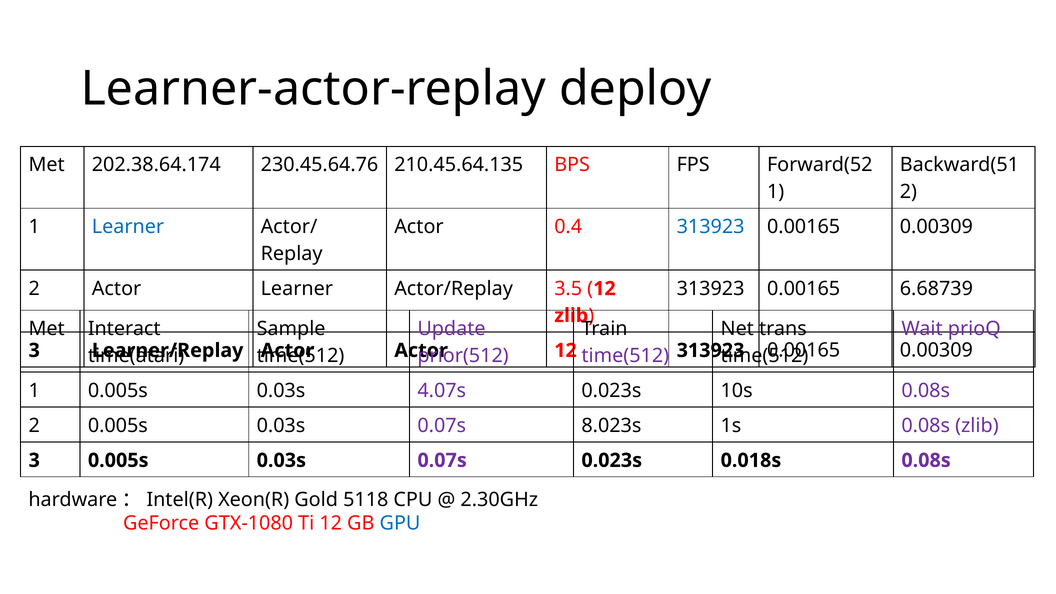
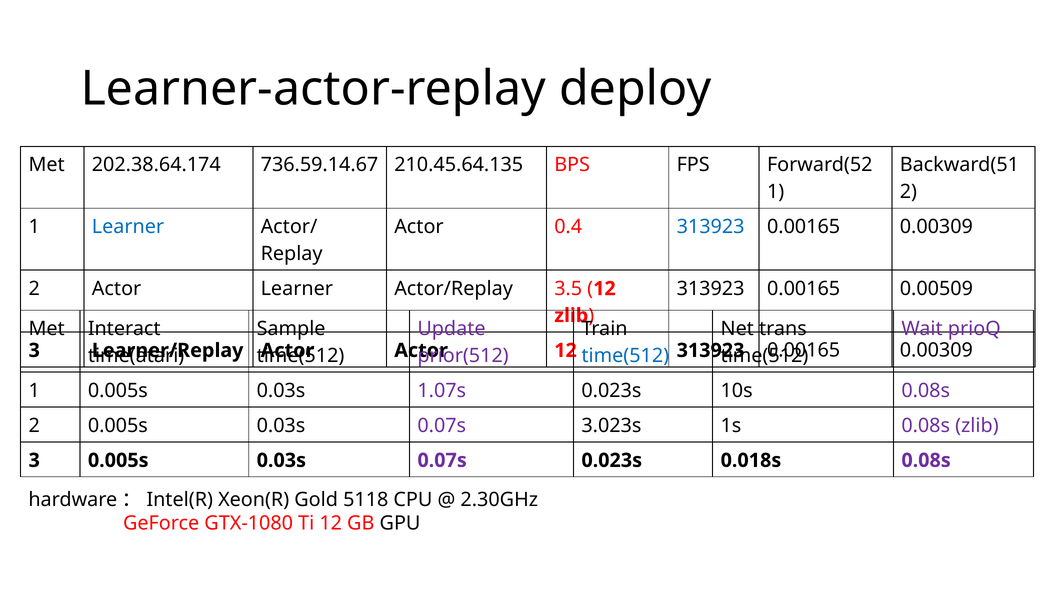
230.45.64.76: 230.45.64.76 -> 736.59.14.67 (320, 165)
6.68739: 6.68739 -> 0.00509 (936, 289)
time(512 colour: purple -> blue (625, 356)
4.07s: 4.07s -> 1.07s (442, 391)
8.023s: 8.023s -> 3.023s (611, 426)
GPU colour: blue -> black (400, 523)
